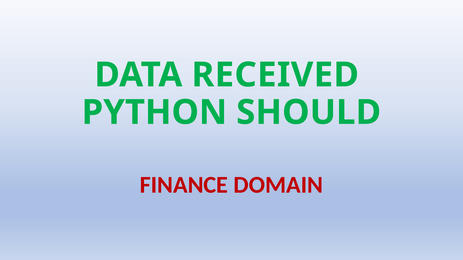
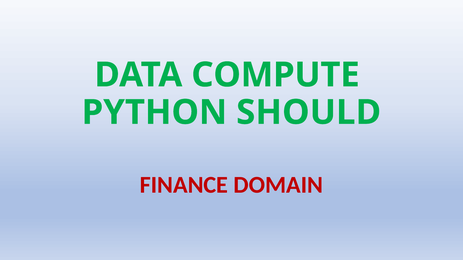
RECEIVED: RECEIVED -> COMPUTE (276, 75)
